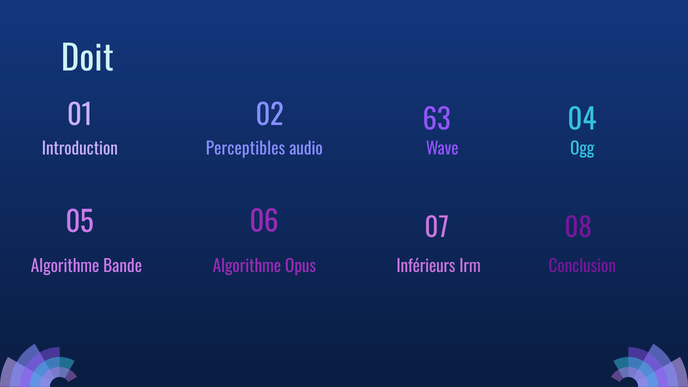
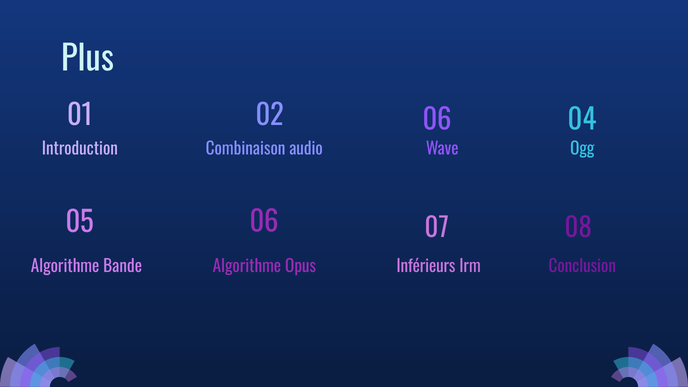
Doit: Doit -> Plus (88, 60)
02 63: 63 -> 06 (437, 121)
Perceptibles: Perceptibles -> Combinaison (246, 149)
